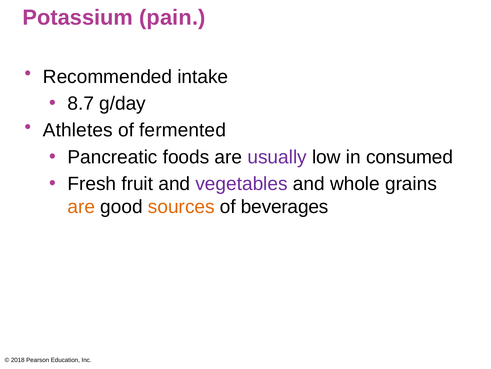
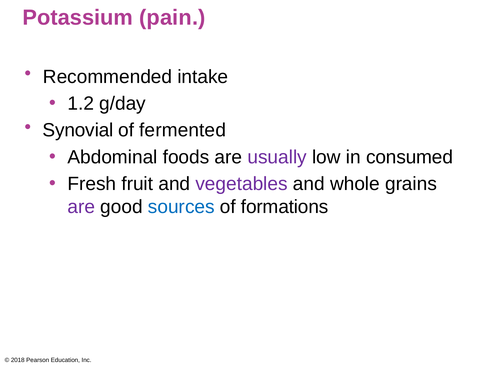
8.7: 8.7 -> 1.2 (81, 103)
Athletes: Athletes -> Synovial (78, 130)
Pancreatic: Pancreatic -> Abdominal (113, 157)
are colour: orange -> purple (81, 206)
sources colour: orange -> blue (181, 206)
beverages: beverages -> formations (285, 206)
